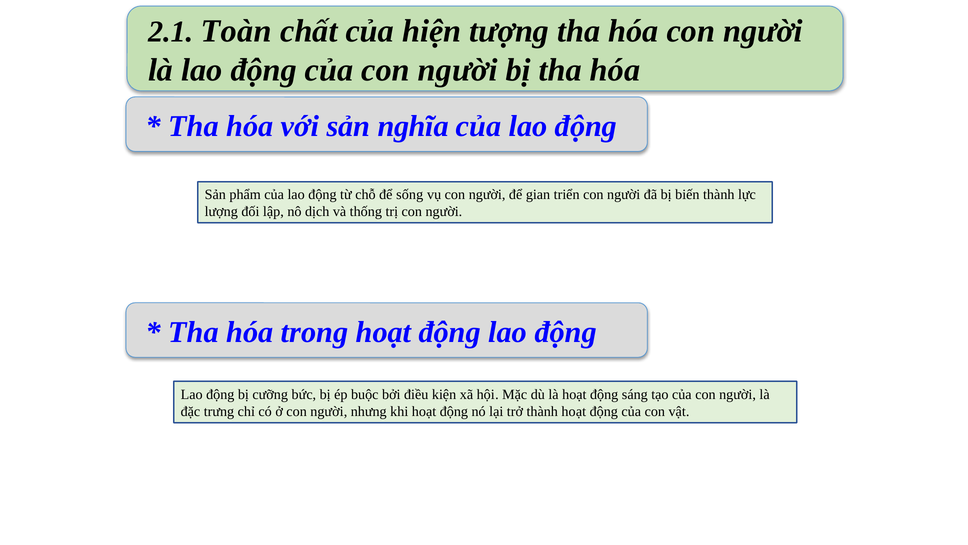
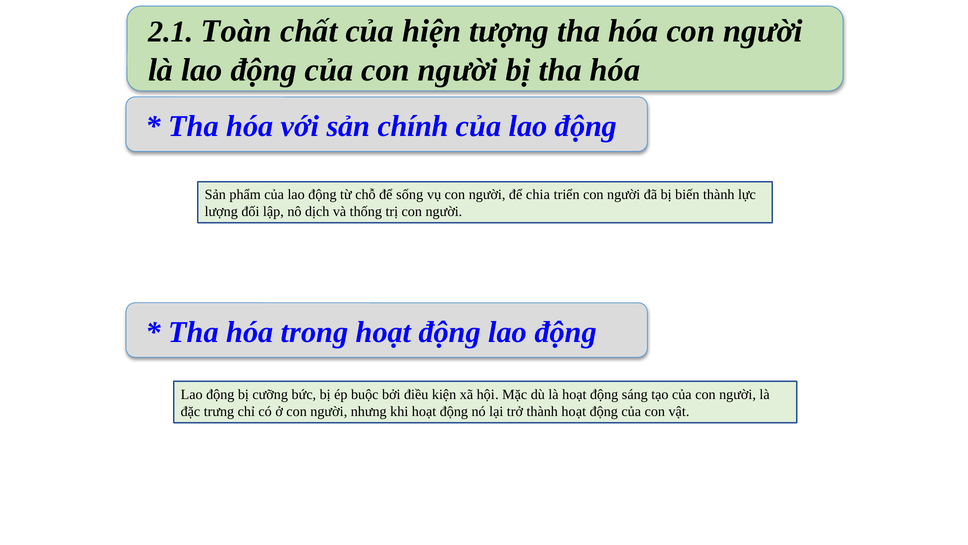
nghĩa: nghĩa -> chính (413, 126)
gian: gian -> chia (538, 195)
